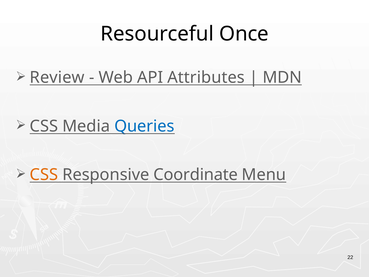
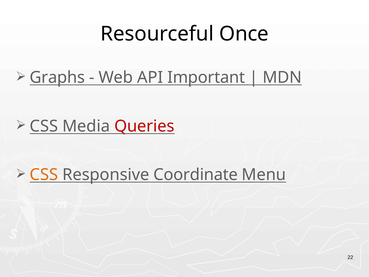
Review: Review -> Graphs (57, 77)
Attributes: Attributes -> Important (206, 77)
Queries colour: blue -> red (144, 126)
